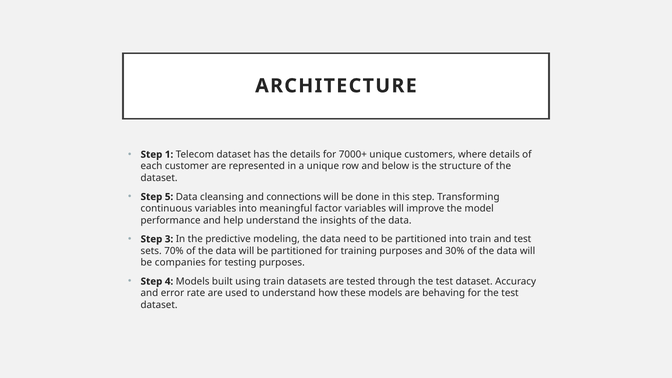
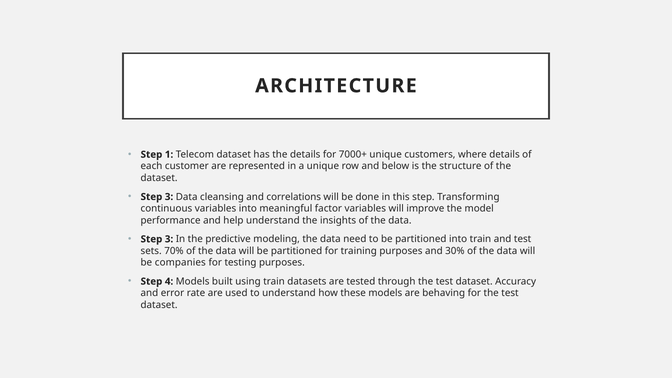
5: 5 -> 3 (169, 197)
connections: connections -> correlations (294, 197)
